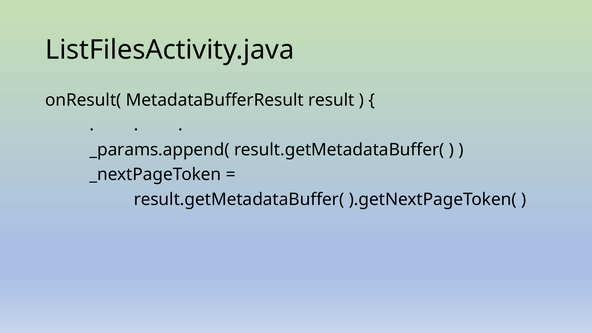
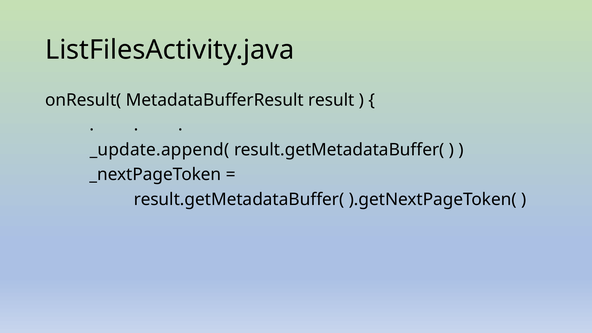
_params.append(: _params.append( -> _update.append( (159, 150)
